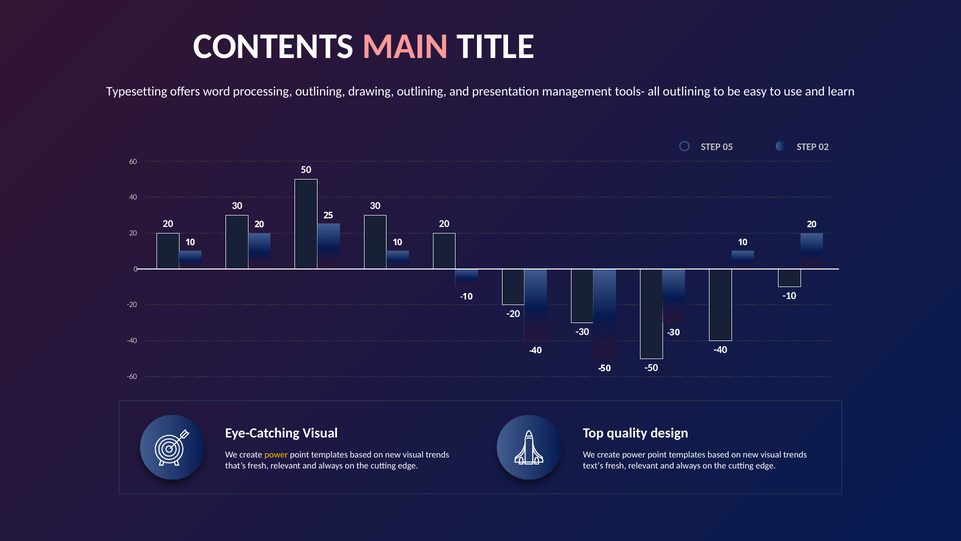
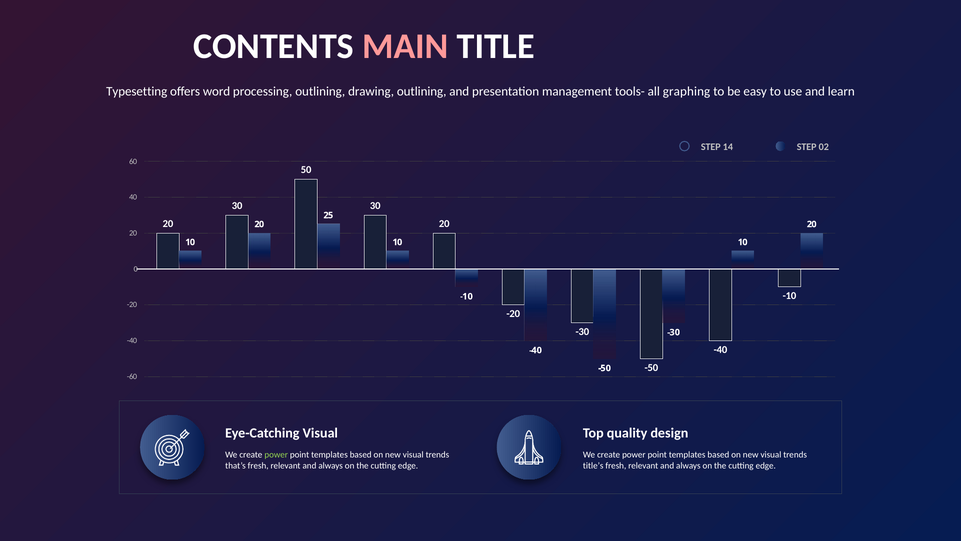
all outlining: outlining -> graphing (687, 91)
05: 05 -> 14 (728, 147)
power colour: yellow -> light green (276, 454)
text’s: text’s -> title’s (593, 465)
